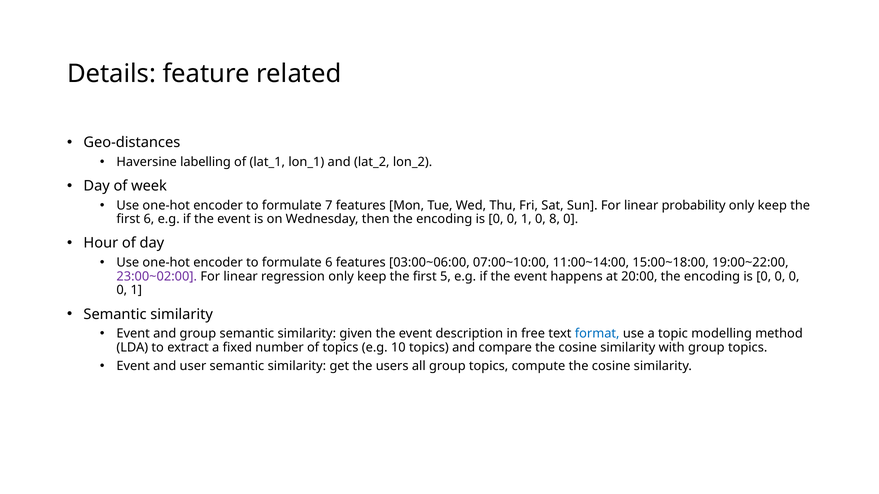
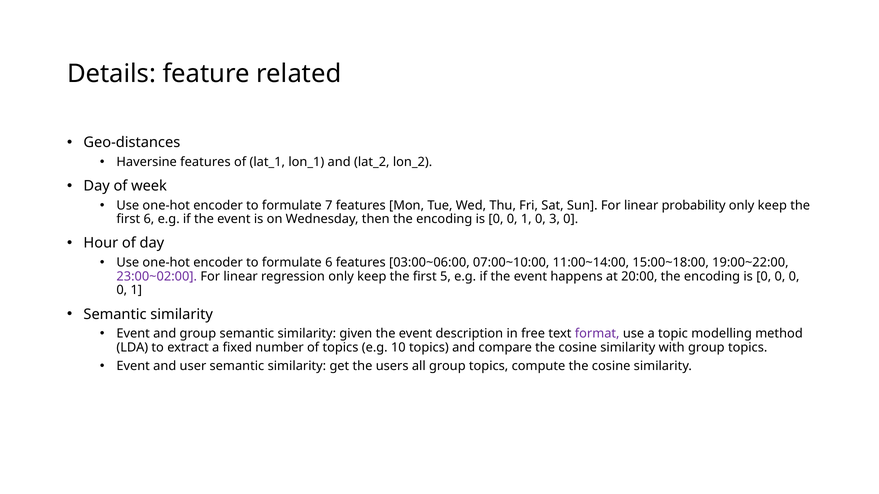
Haversine labelling: labelling -> features (205, 162)
8: 8 -> 3 (555, 219)
format colour: blue -> purple (597, 334)
